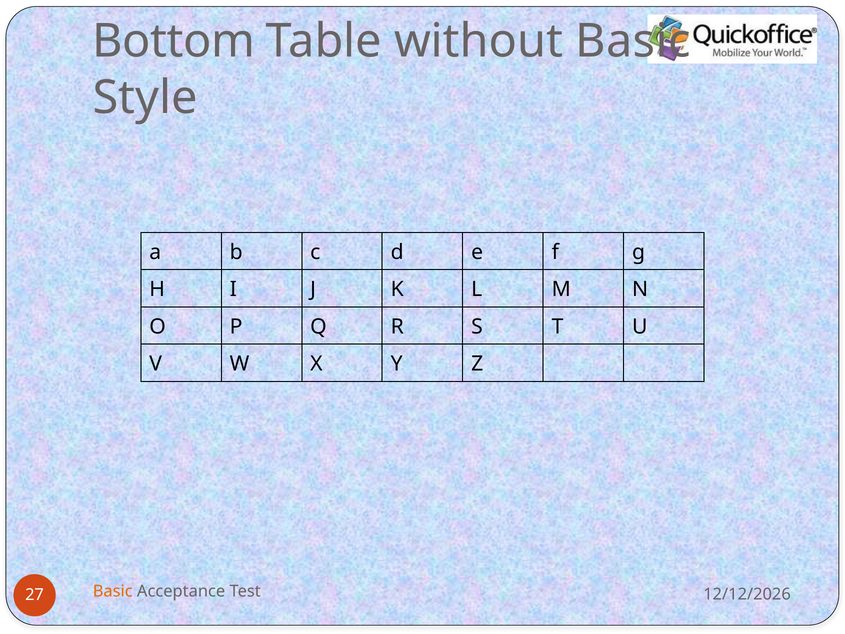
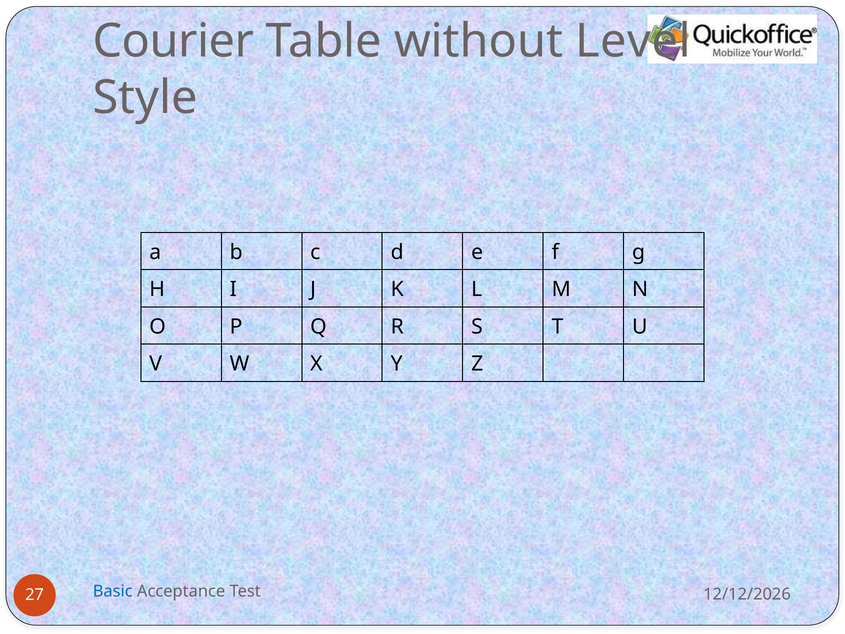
Bottom: Bottom -> Courier (174, 41)
without Basic: Basic -> Level (633, 41)
Basic colour: orange -> blue (113, 591)
